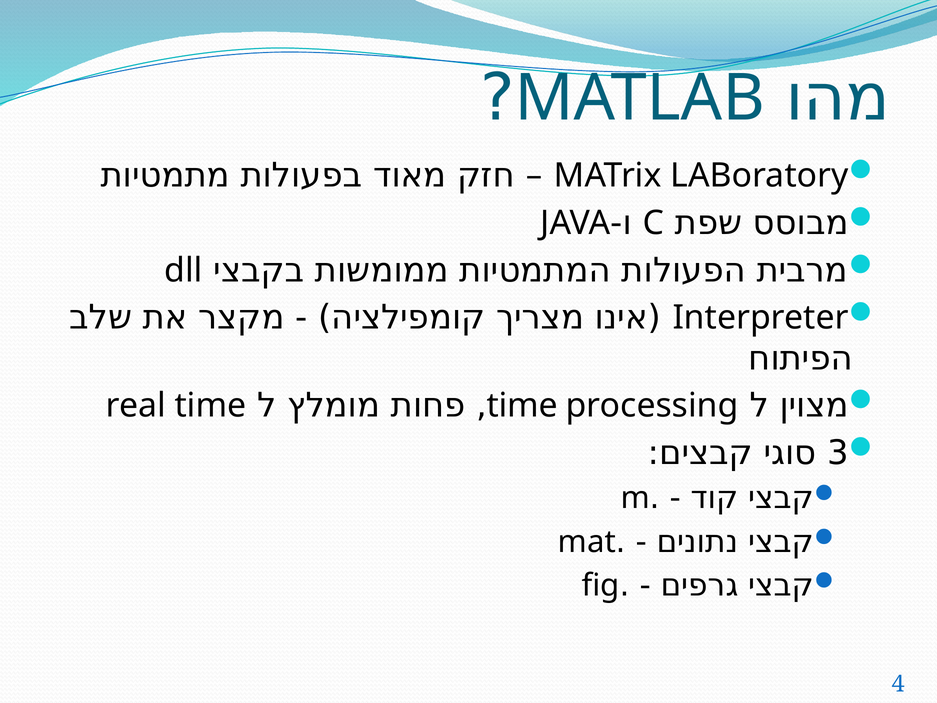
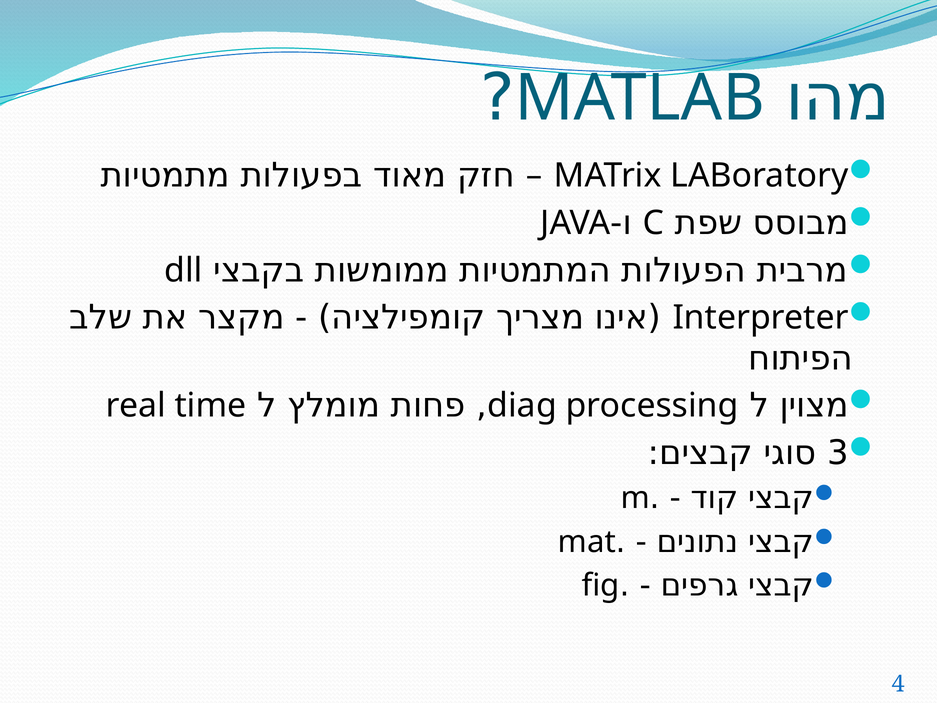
time: time -> diag (522, 406)
